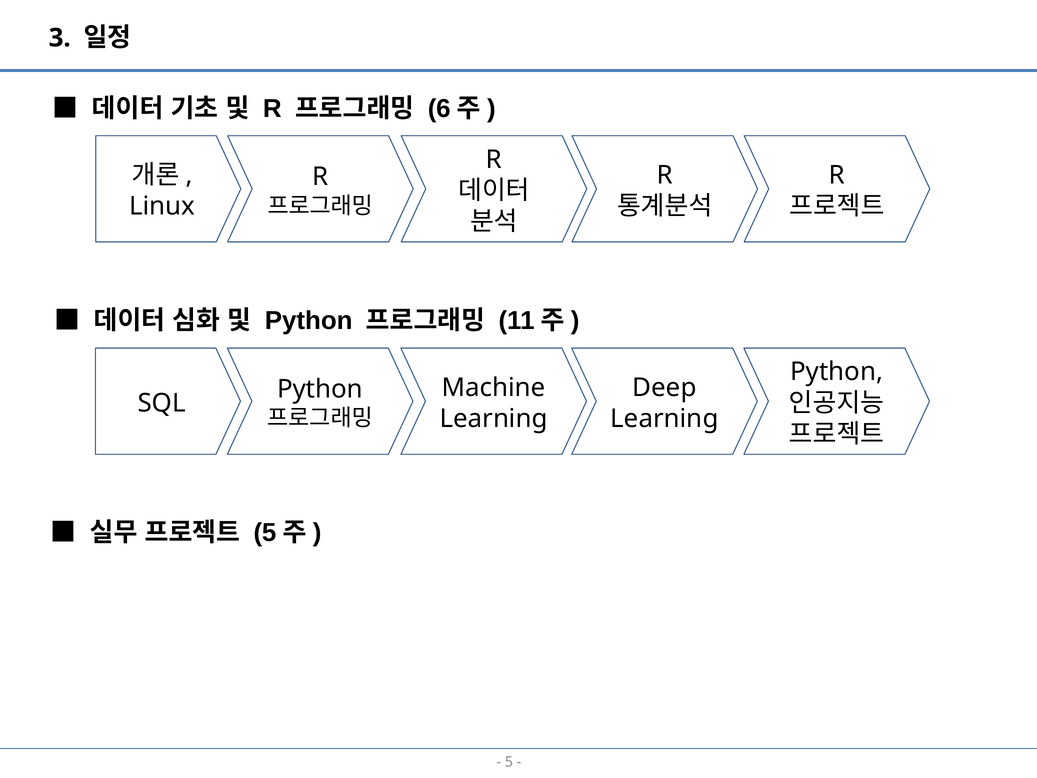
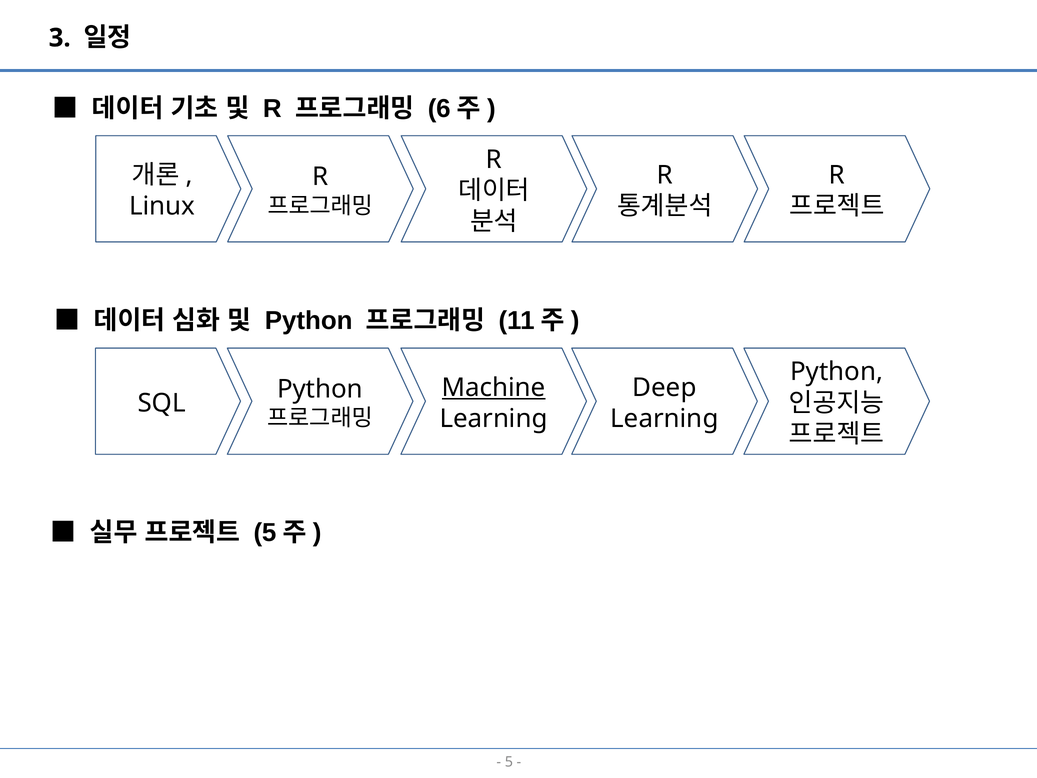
Machine underline: none -> present (494, 387)
